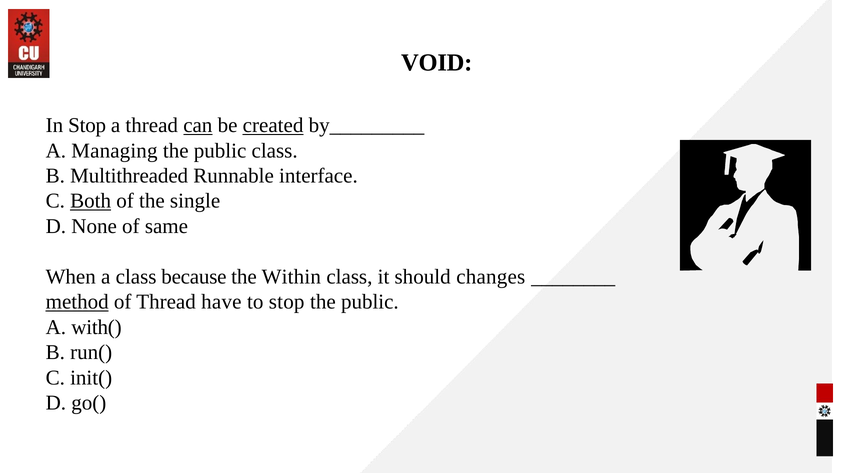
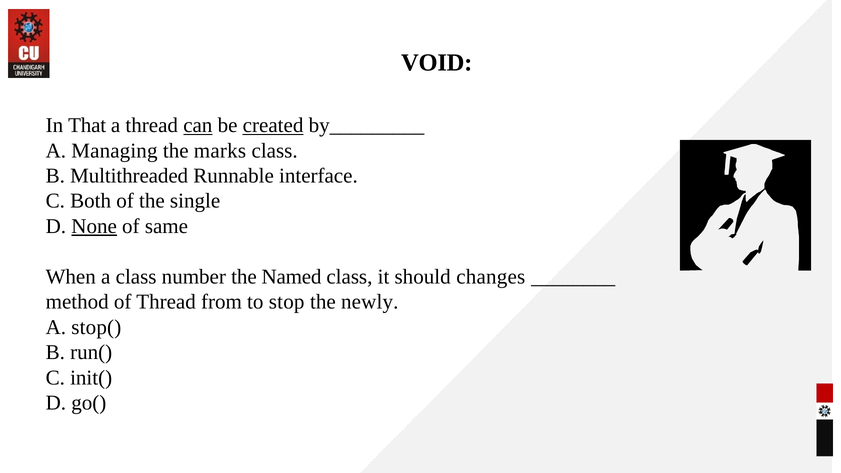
In Stop: Stop -> That (87, 125)
public: public -> marks (220, 151)
Both underline: present -> none (91, 201)
None underline: none -> present (94, 226)
because: because -> number (194, 277)
Within: Within -> Named (292, 277)
method underline: present -> none (77, 302)
have: have -> from (222, 302)
public: public -> newly (370, 302)
with(: with( -> stop( (96, 327)
